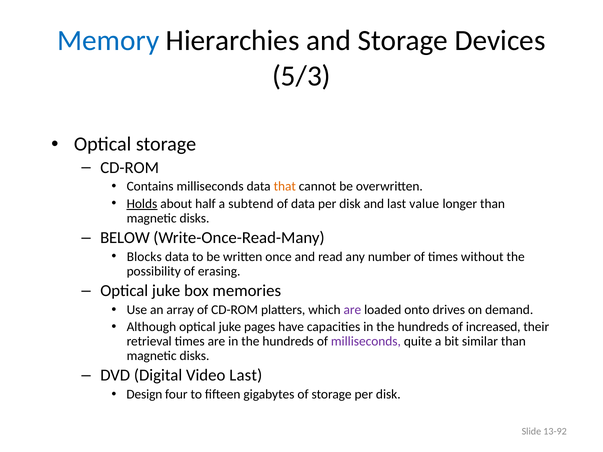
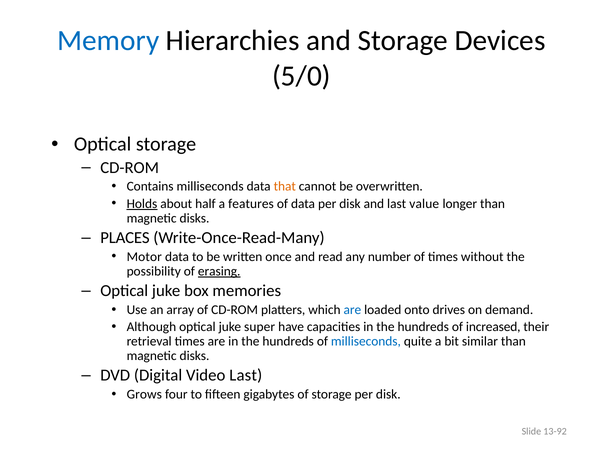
5/3: 5/3 -> 5/0 (301, 76)
subtend: subtend -> features (251, 204)
BELOW: BELOW -> PLACES (125, 238)
Blocks: Blocks -> Motor (144, 257)
erasing underline: none -> present (219, 271)
are colour: purple -> blue (352, 310)
pages: pages -> super (260, 327)
milliseconds colour: purple -> blue (366, 341)
Design: Design -> Grows (144, 394)
